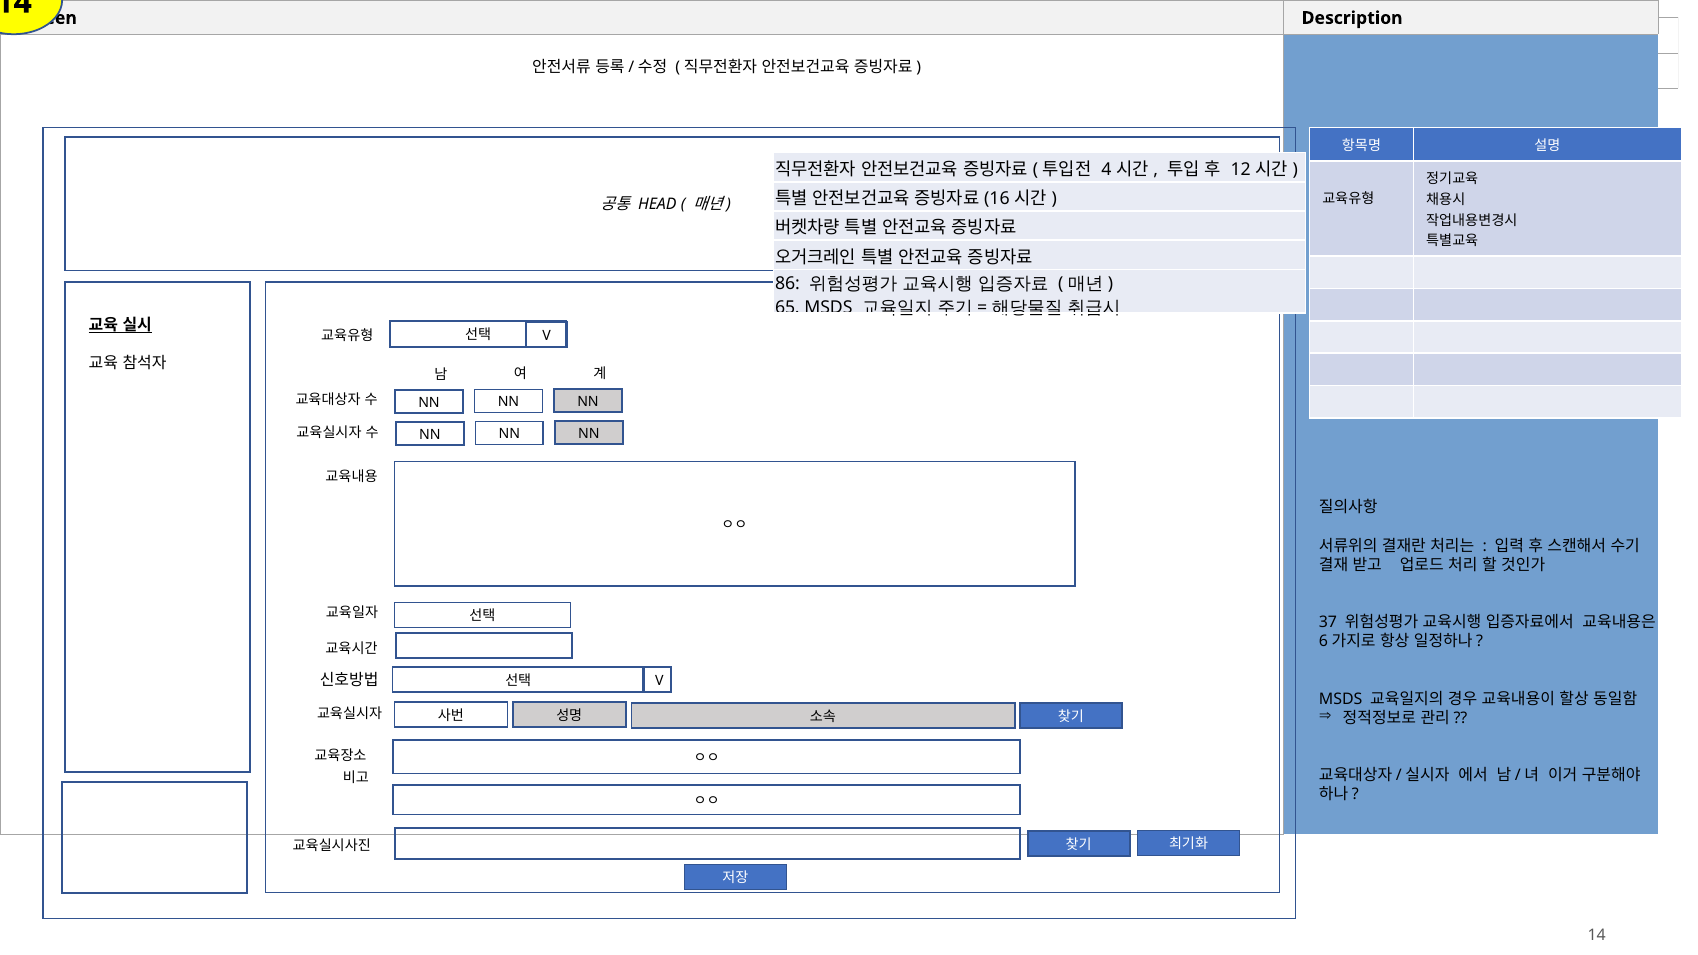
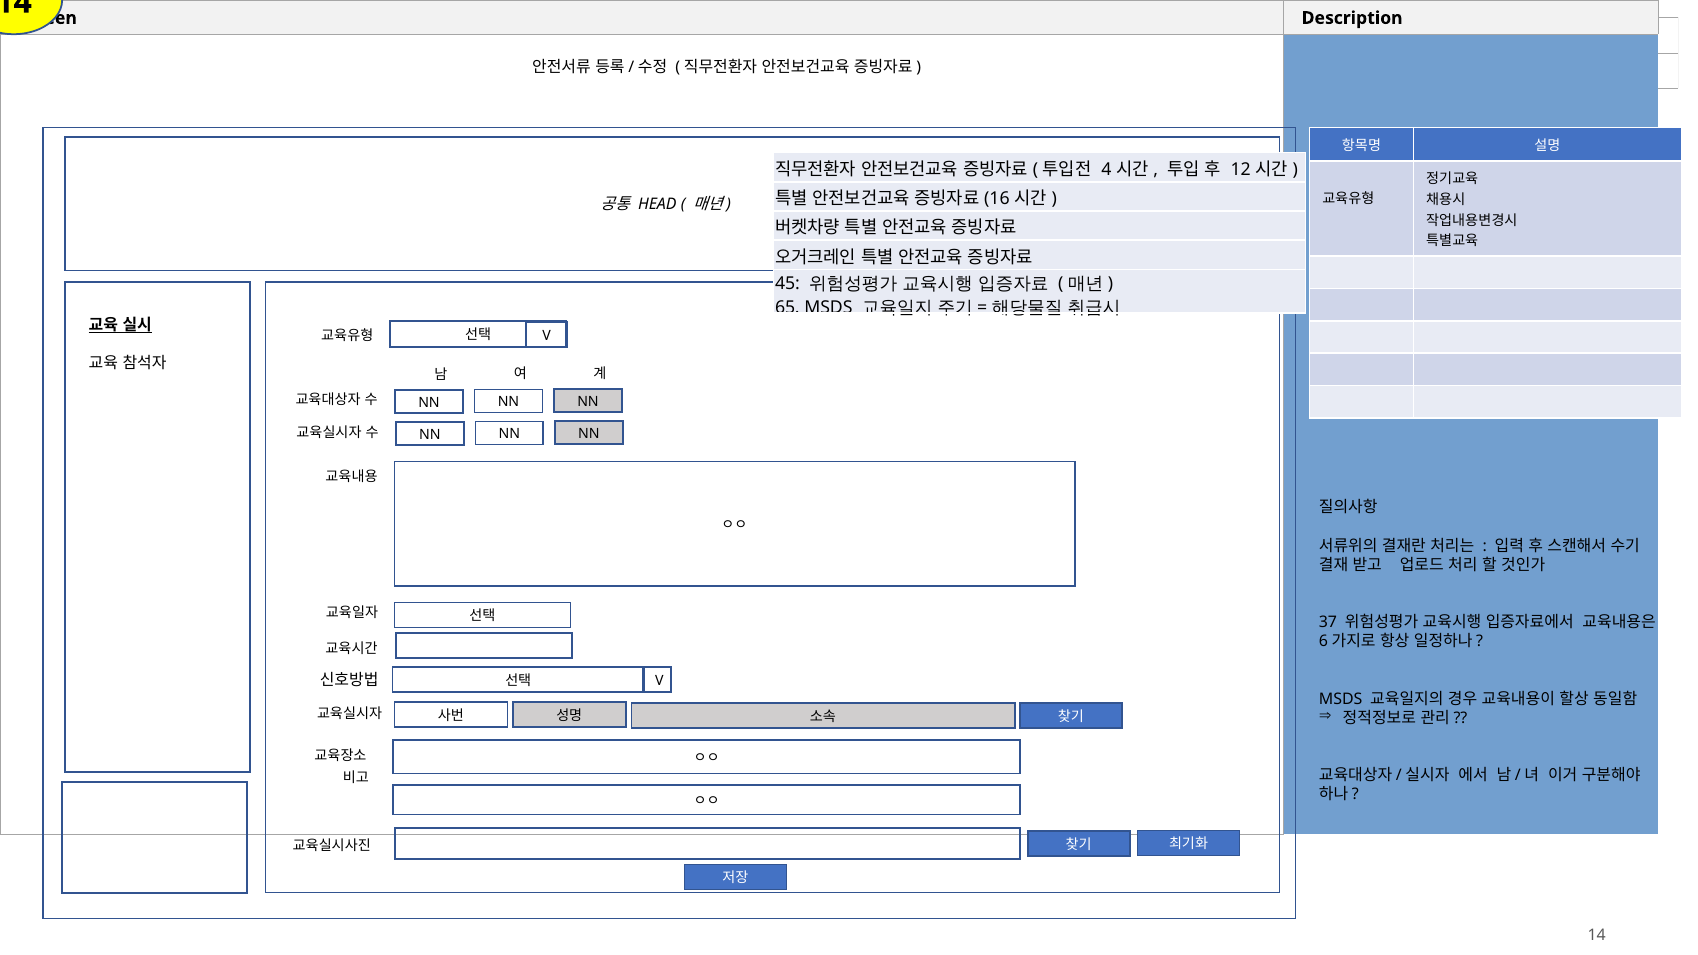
86: 86 -> 45 (787, 284)
